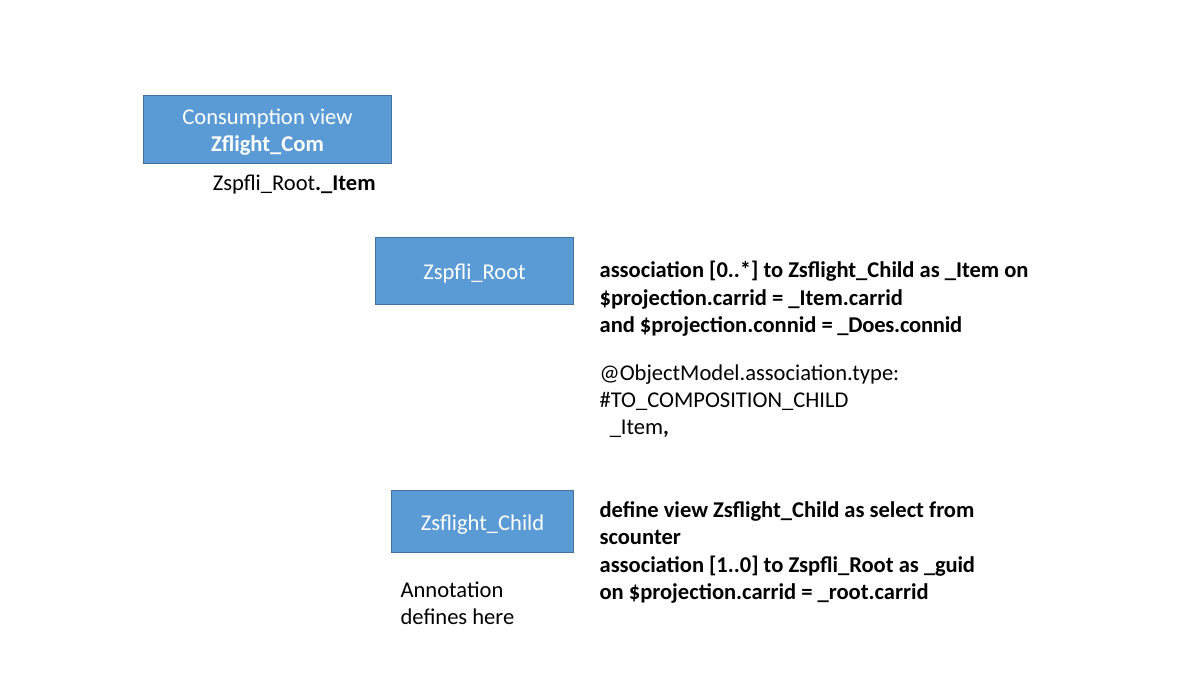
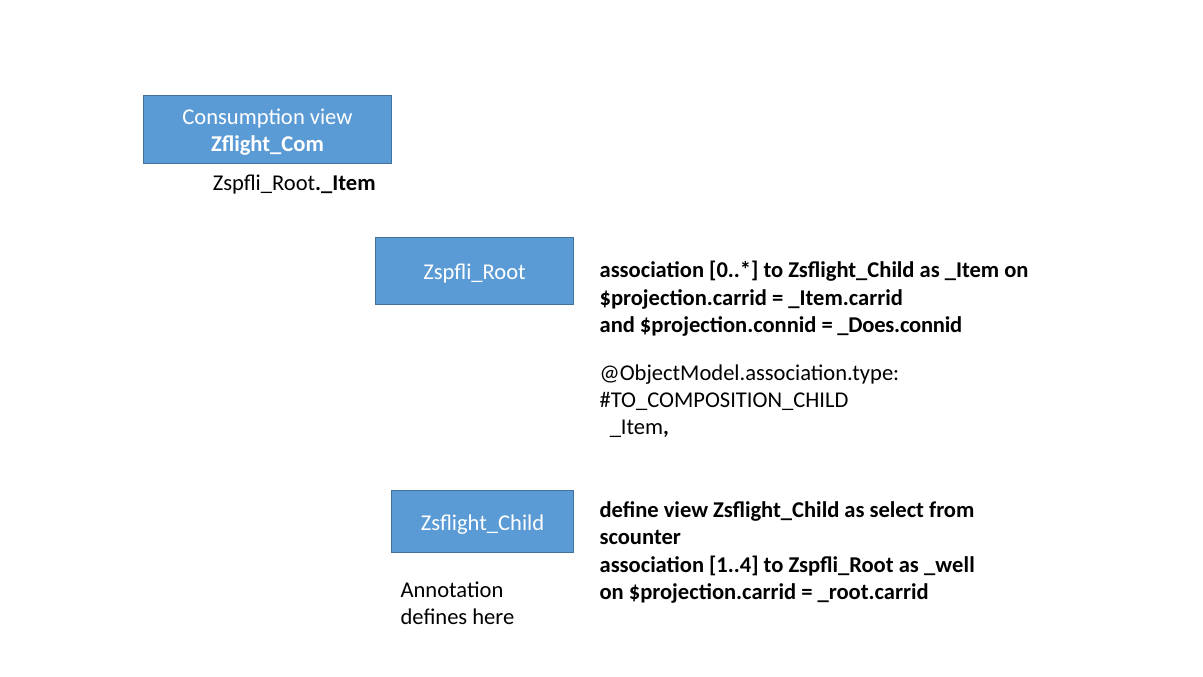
1..0: 1..0 -> 1..4 (734, 564)
_guid: _guid -> _well (949, 564)
